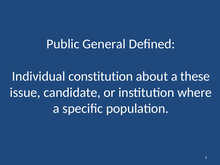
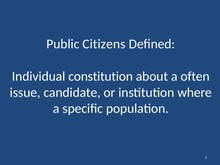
General: General -> Citizens (104, 44)
these: these -> often (195, 76)
